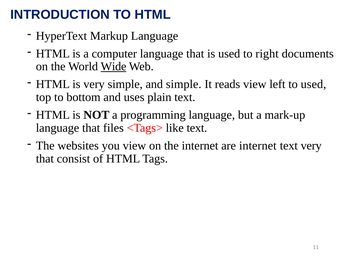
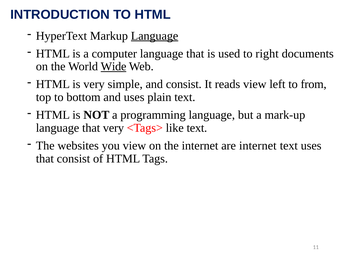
Language underline: none -> present (155, 36)
and simple: simple -> consist (184, 84)
to used: used -> from (314, 84)
that files: files -> very (113, 128)
text very: very -> uses (311, 146)
